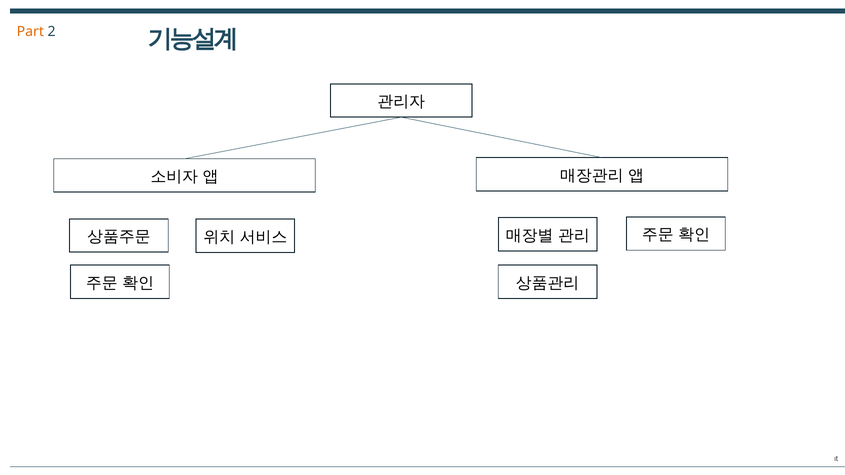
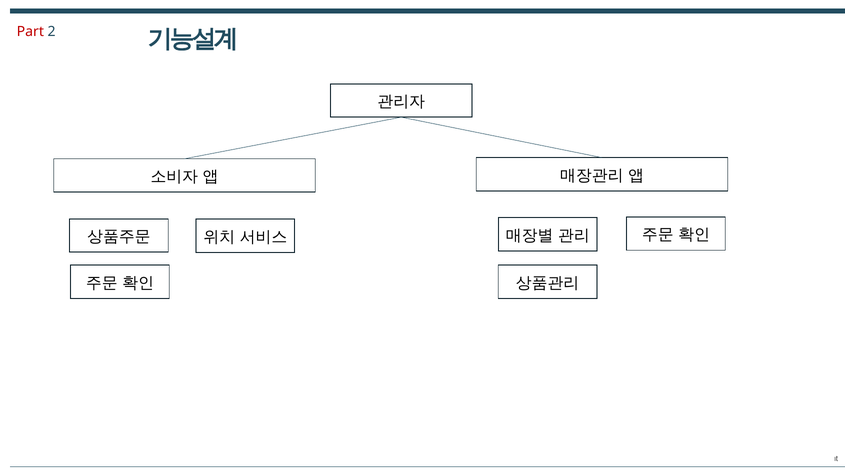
Part colour: orange -> red (30, 31)
